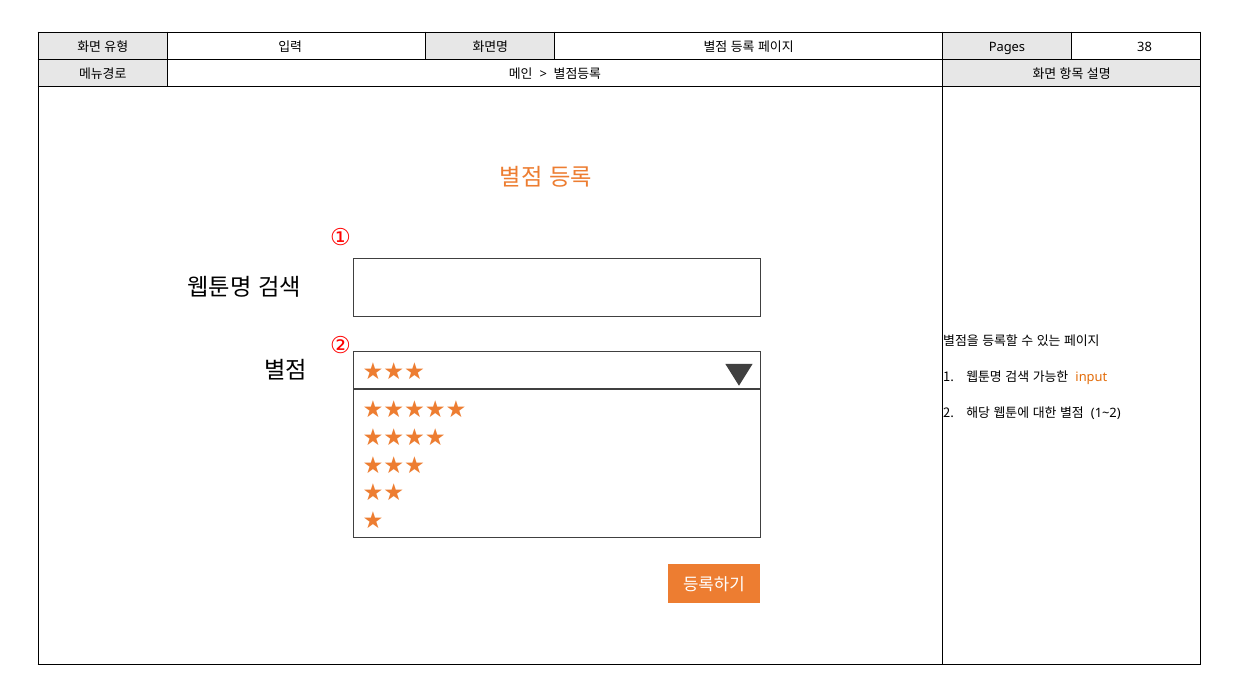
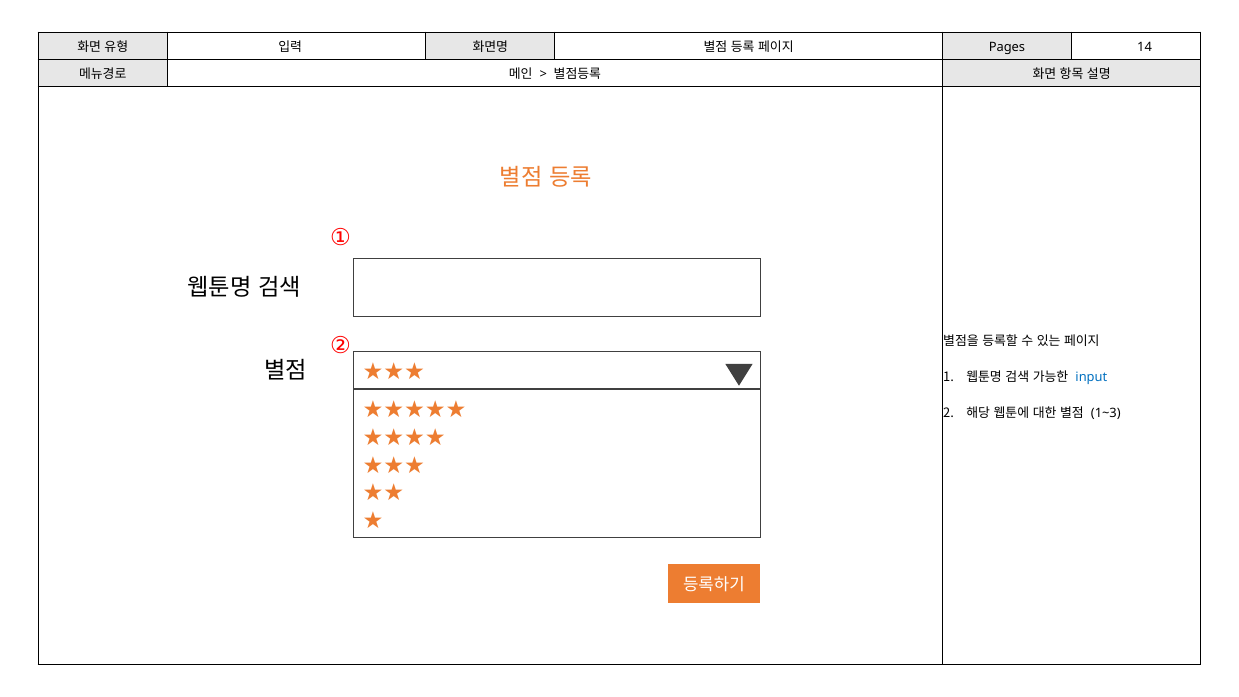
38: 38 -> 14 (1145, 47)
input colour: orange -> blue (1091, 377)
1~2: 1~2 -> 1~3 (1106, 413)
